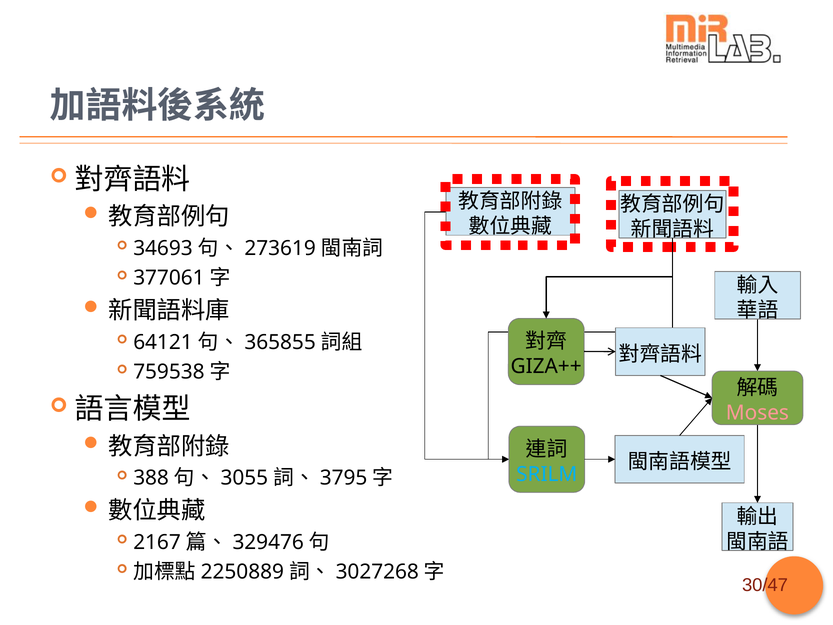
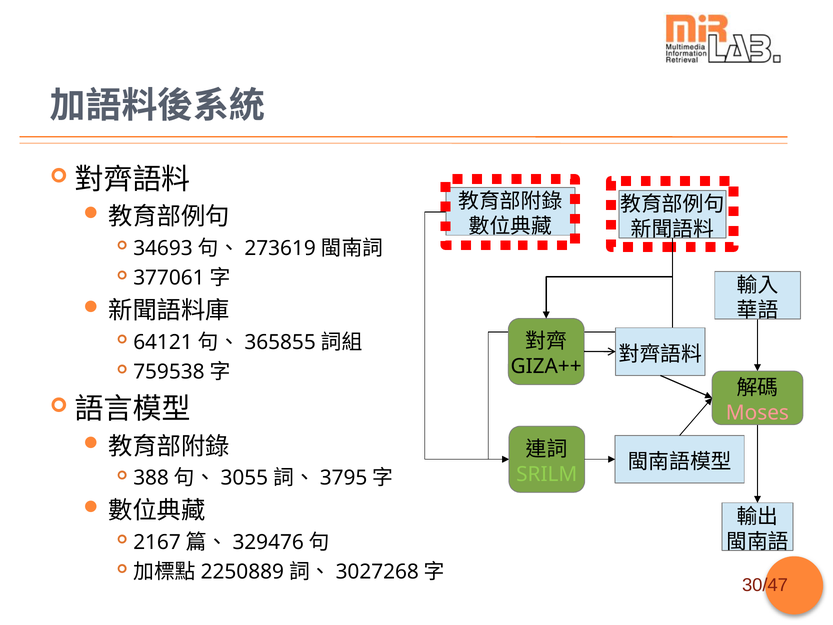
SRILM colour: light blue -> light green (547, 474)
